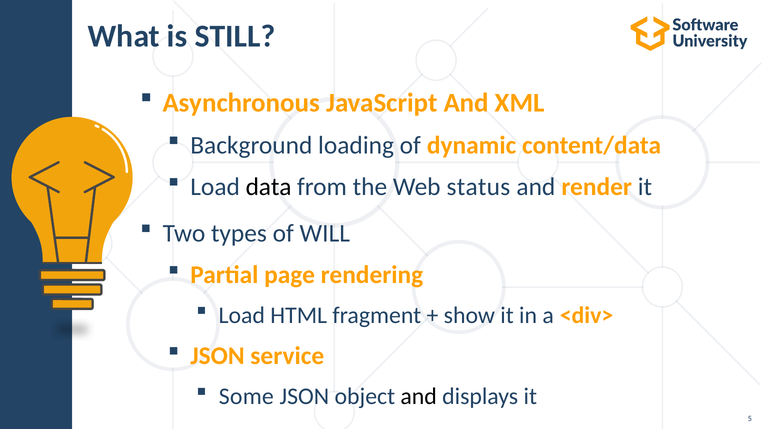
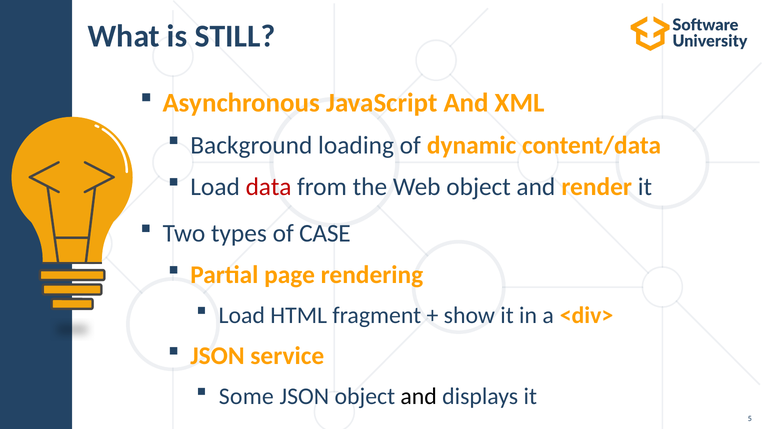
data colour: black -> red (269, 187)
Web status: status -> object (479, 187)
WILL: WILL -> CASE (325, 233)
